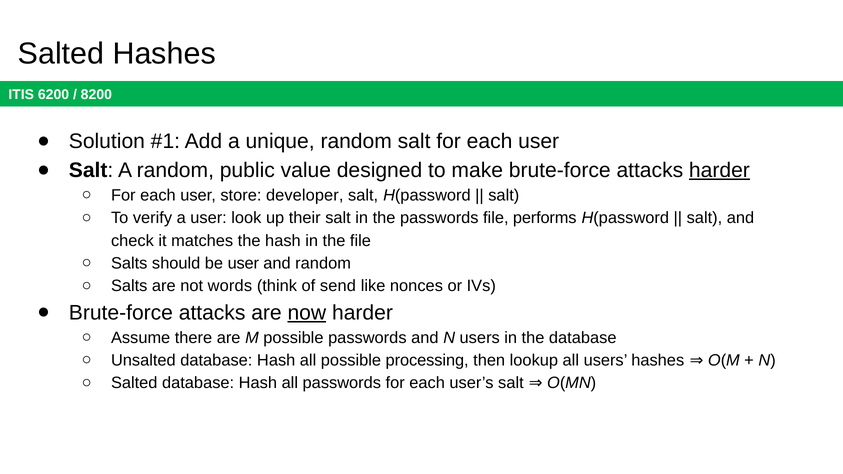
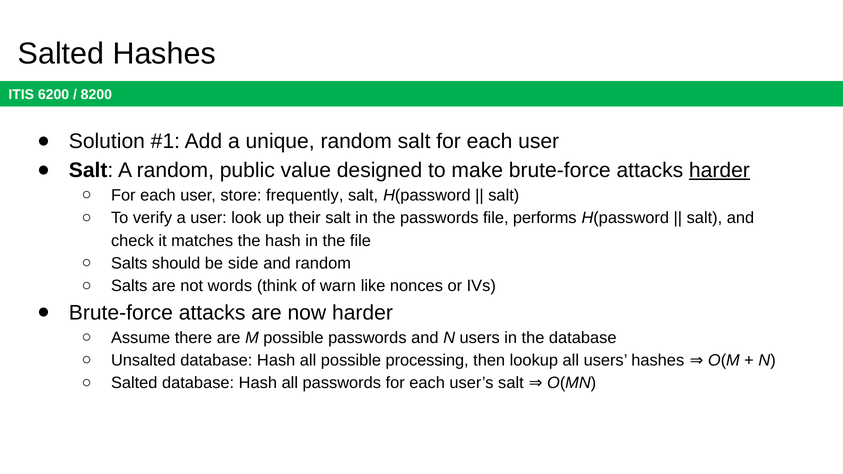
developer: developer -> frequently (305, 195)
be user: user -> side (243, 263)
send: send -> warn (338, 286)
now underline: present -> none (307, 313)
